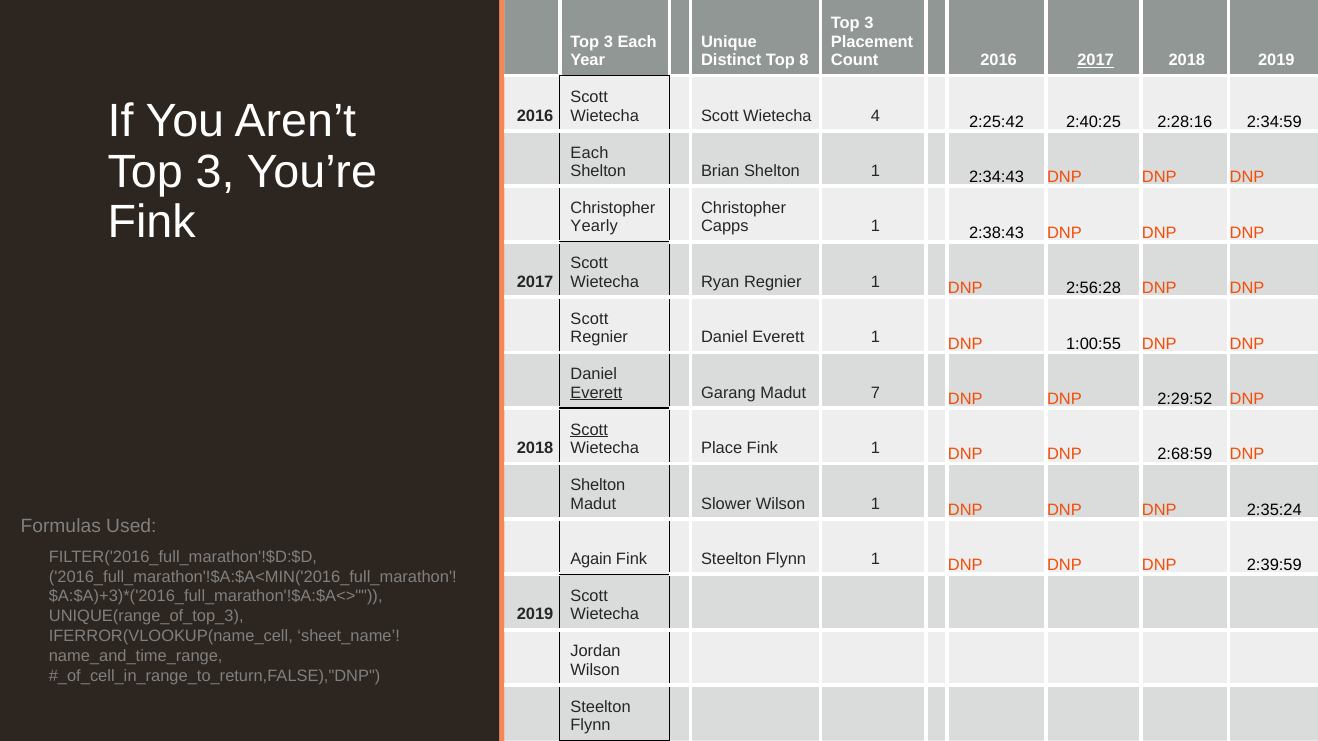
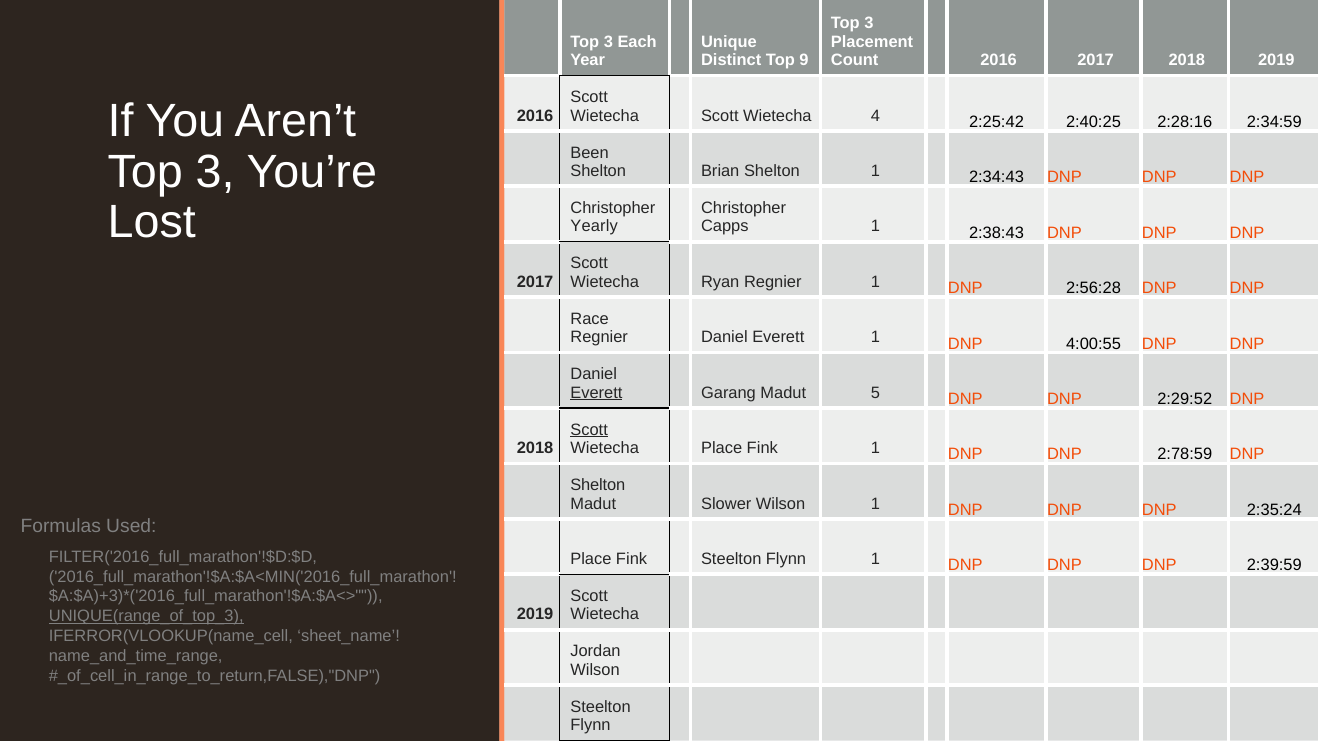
8: 8 -> 9 (804, 60)
2017 underline: present -> none (1096, 60)
Each: Each -> Been (590, 153)
Fink: Fink -> Lost (152, 222)
Scott: Scott -> Race (590, 319)
1:00:55: 1:00:55 -> 4:00:55 (1094, 344)
7: 7 -> 5 (875, 393)
2:68:59: 2:68:59 -> 2:78:59 (1185, 455)
Again: Again -> Place (591, 559)
UNIQUE(range_of_top_3 underline: none -> present (146, 617)
